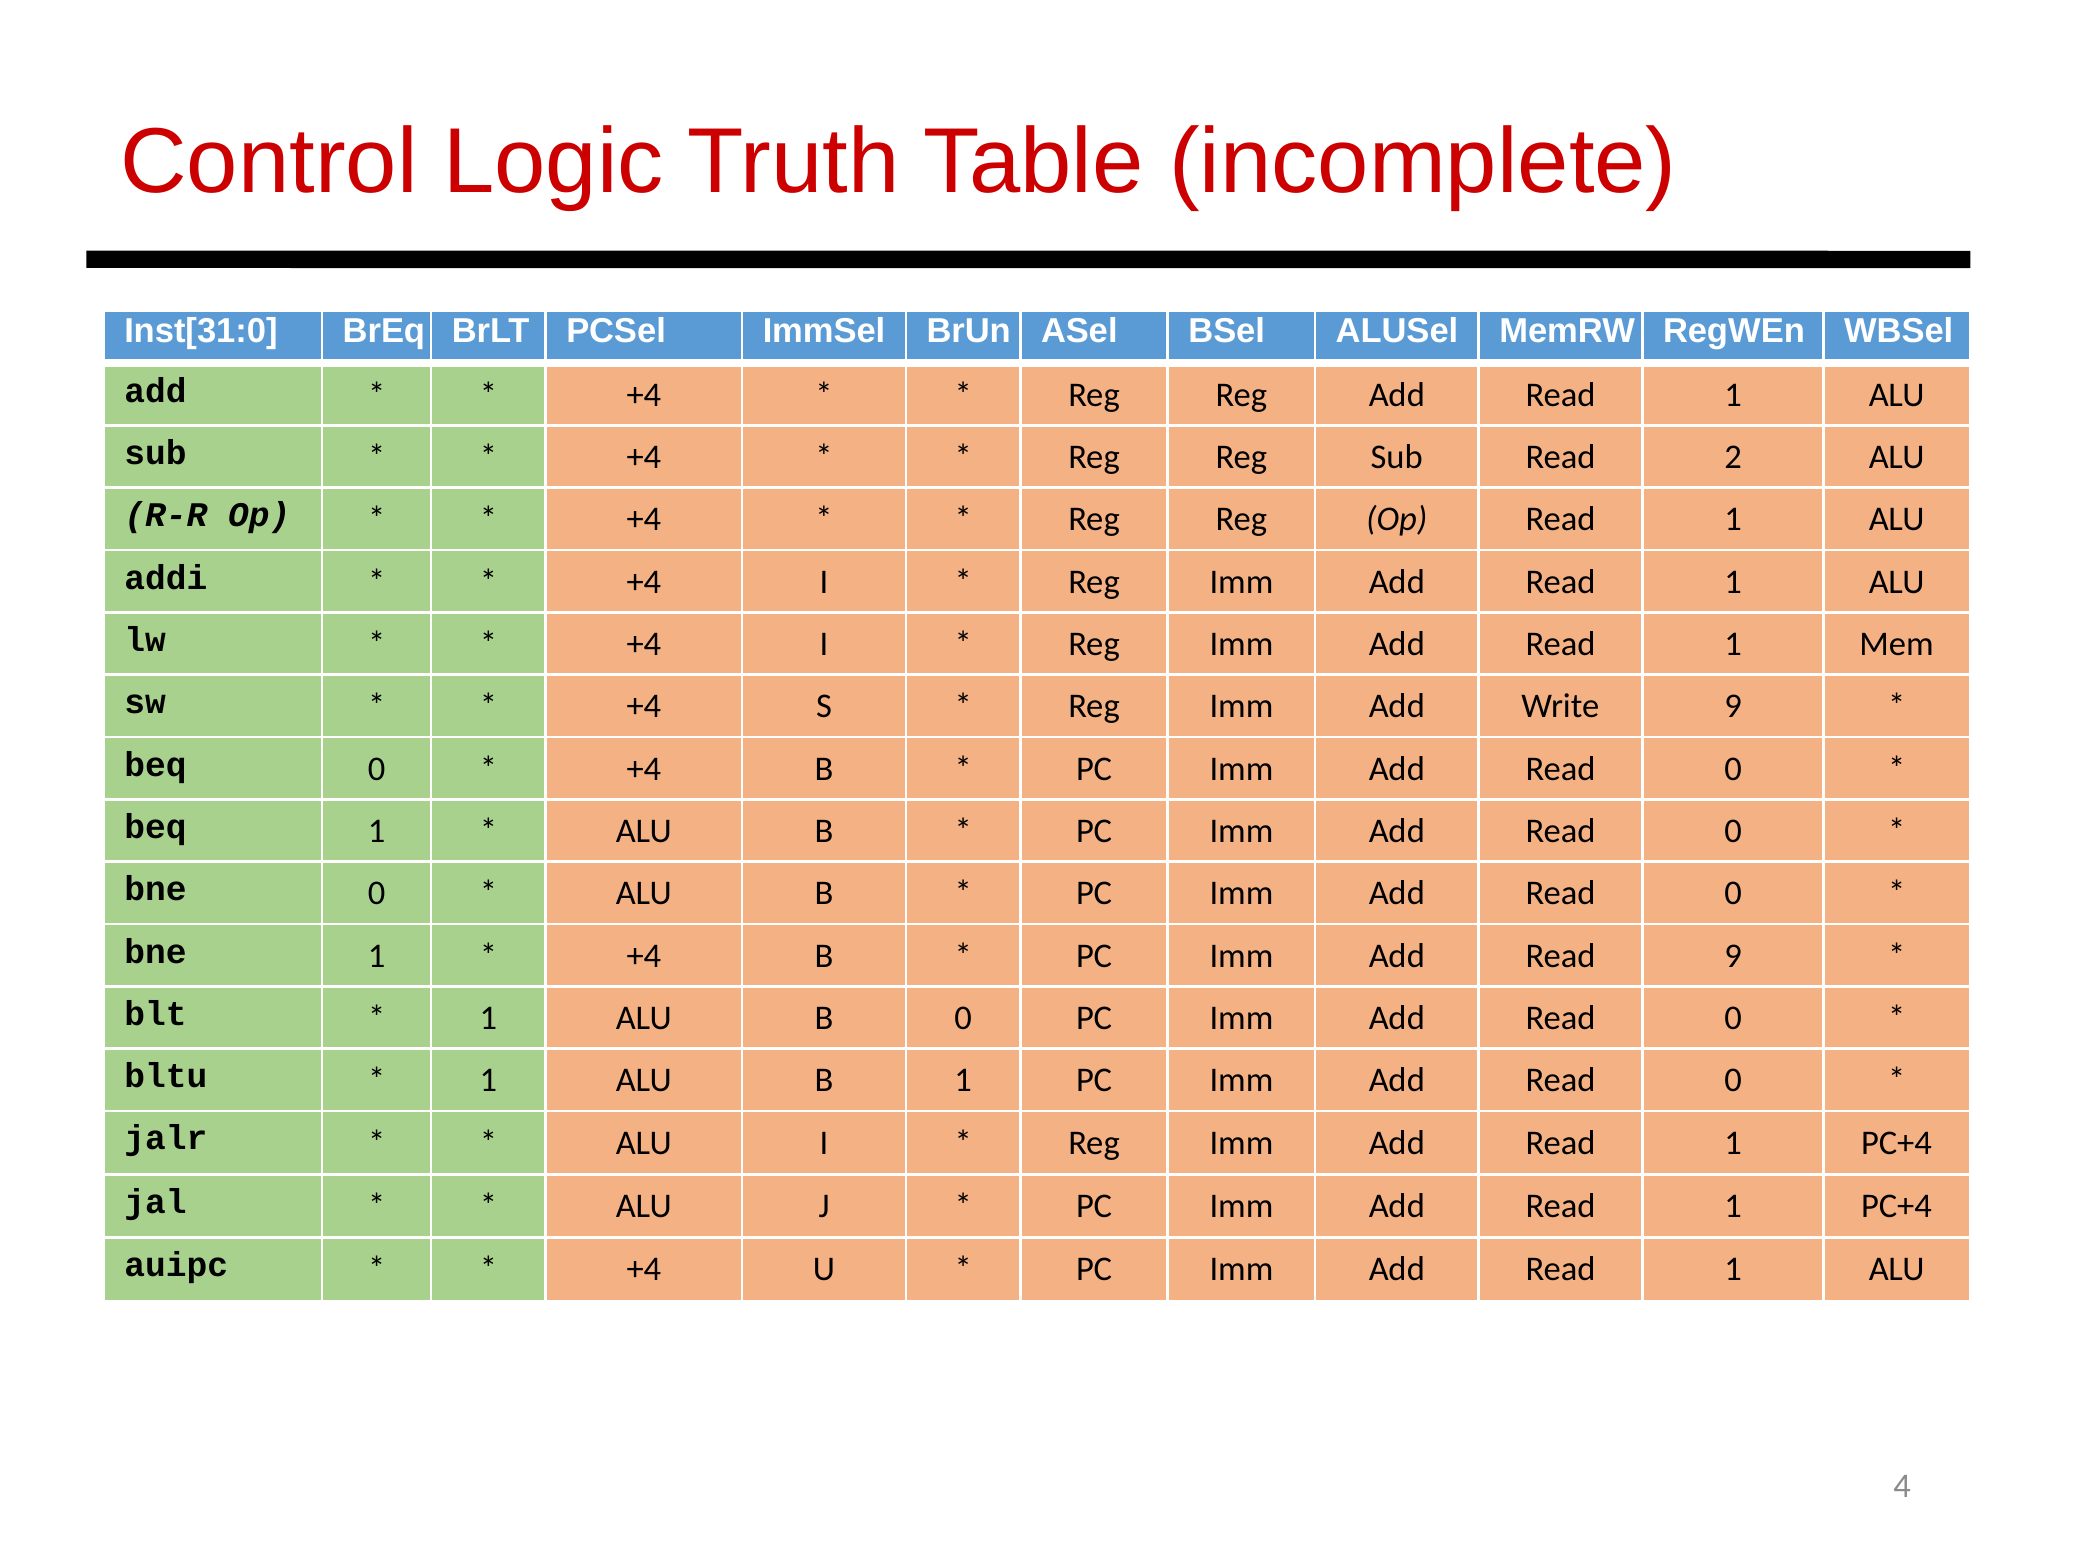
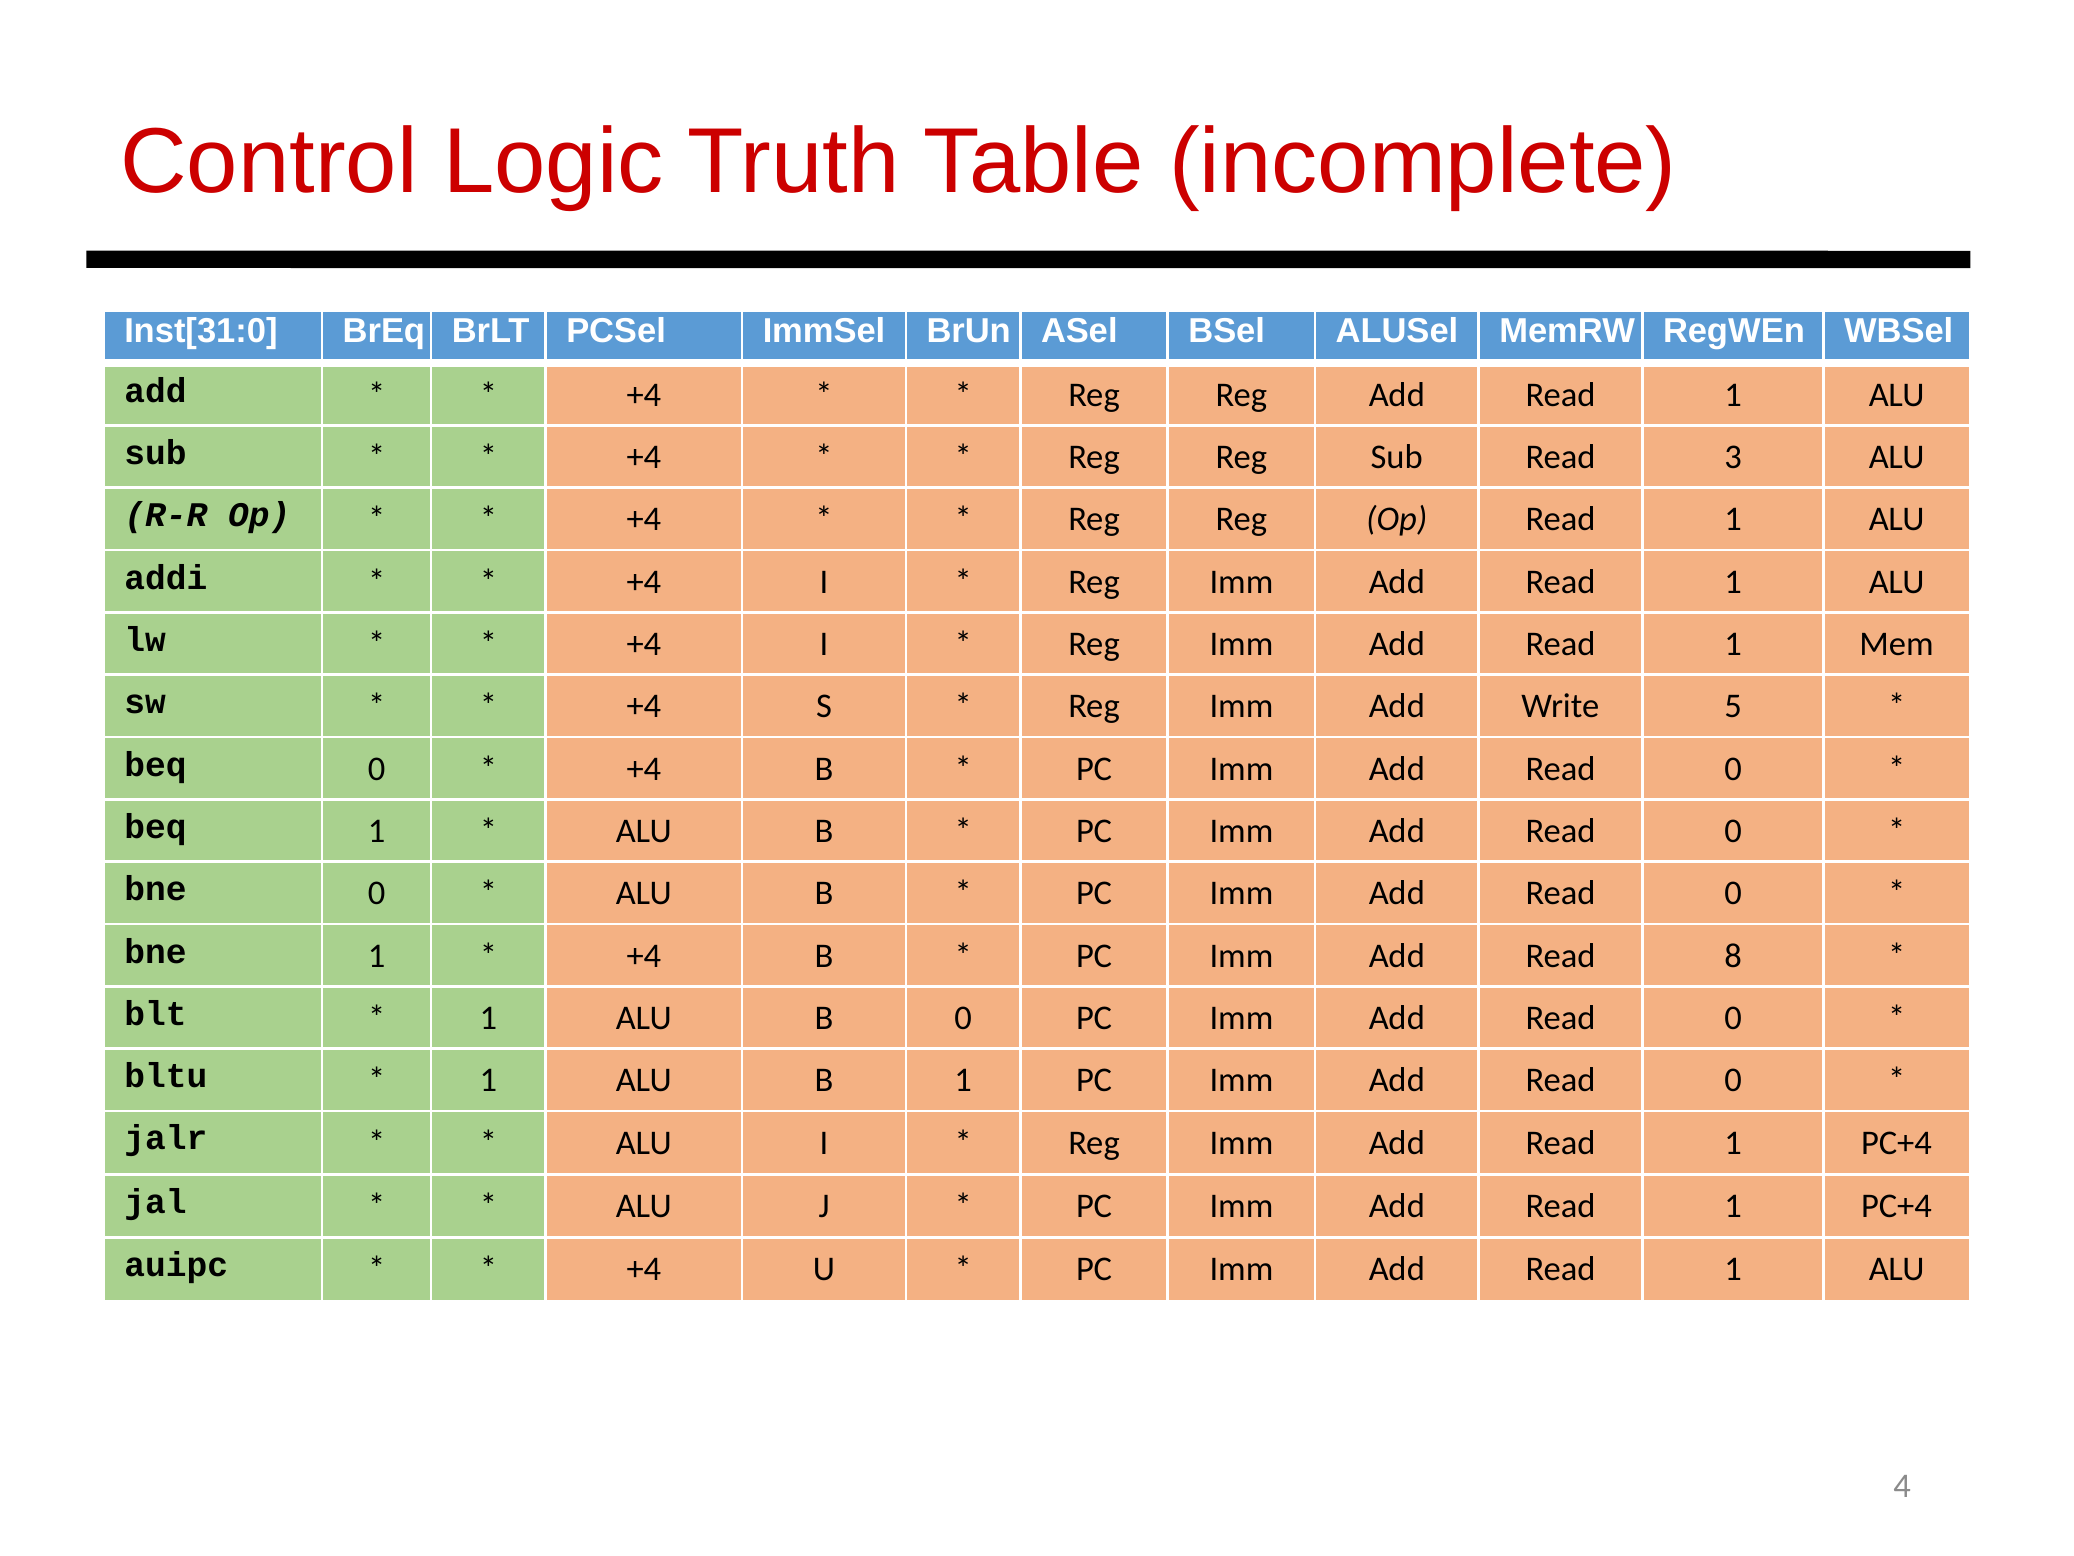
2: 2 -> 3 (1733, 457)
Write 9: 9 -> 5 (1733, 706)
Read 9: 9 -> 8 (1733, 955)
